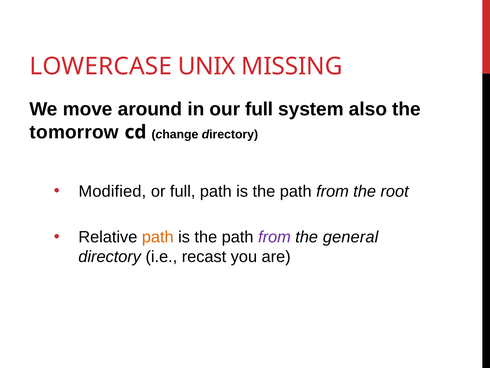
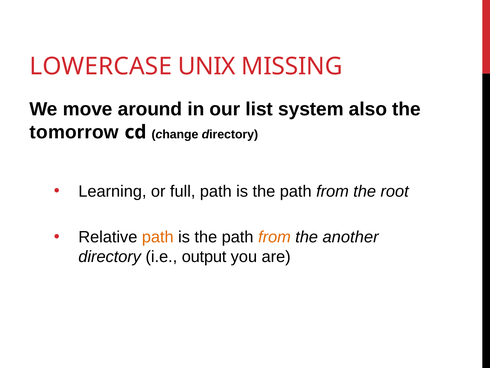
our full: full -> list (259, 109)
Modified: Modified -> Learning (112, 191)
from colour: purple -> orange (274, 237)
general: general -> another (351, 237)
recast: recast -> output (204, 257)
